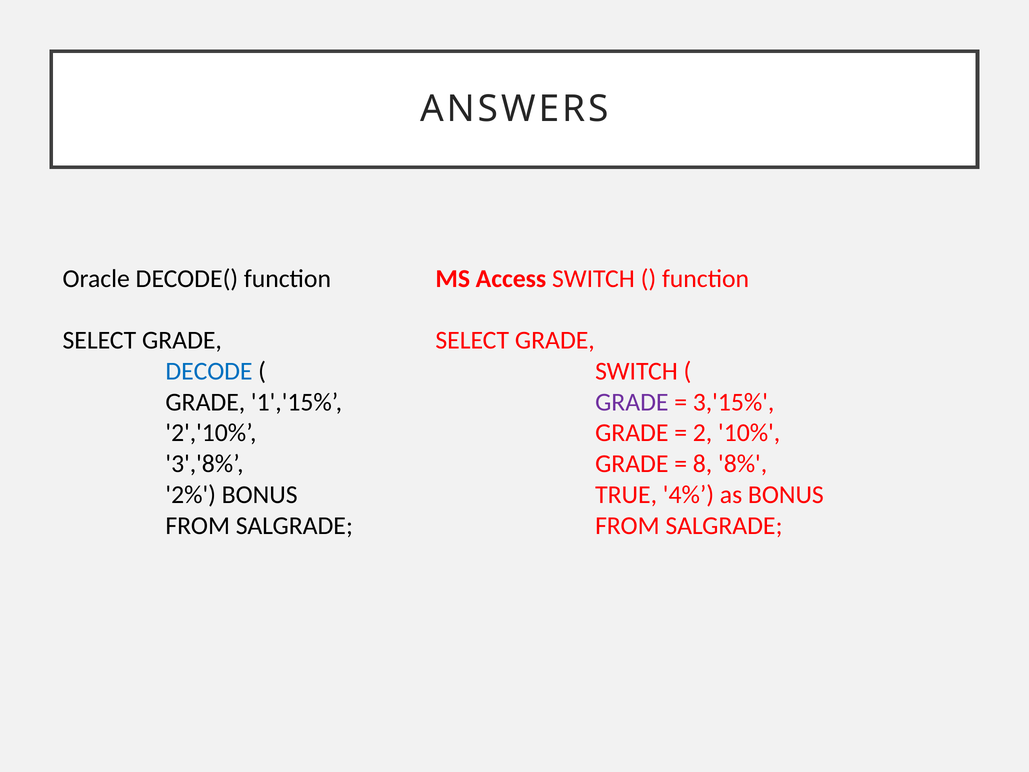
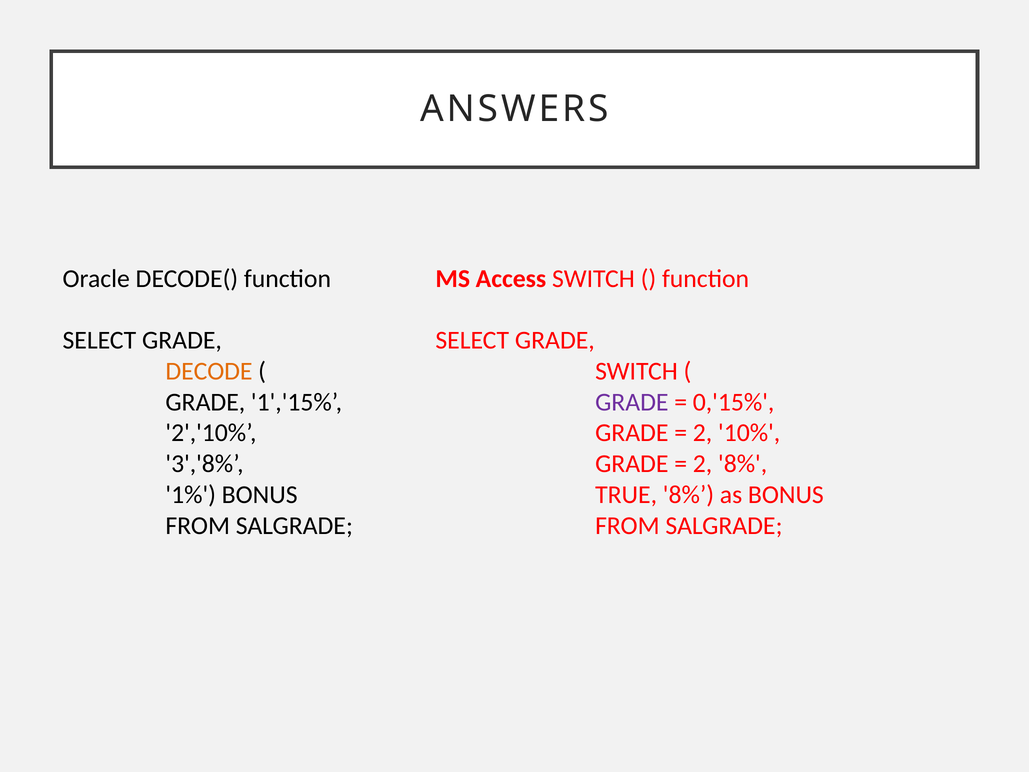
DECODE colour: blue -> orange (209, 371)
3,'15%: 3,'15% -> 0,'15% (734, 402)
8: 8 -> 2 (702, 464)
2%: 2% -> 1% (191, 495)
TRUE 4%: 4% -> 8% (688, 495)
